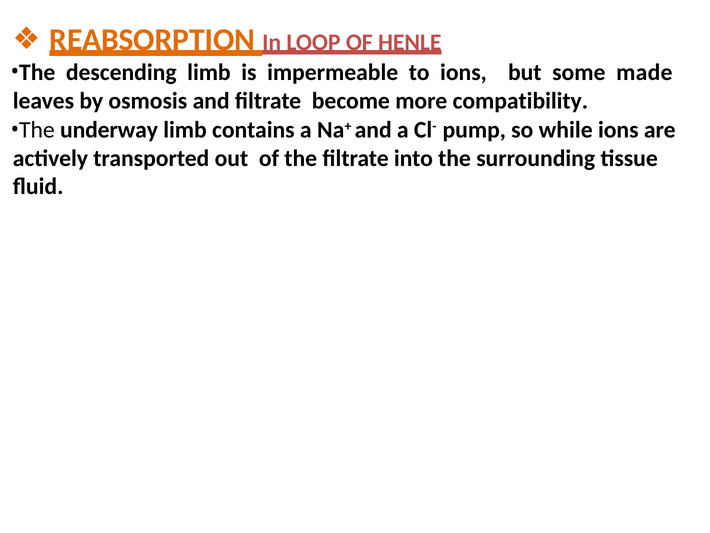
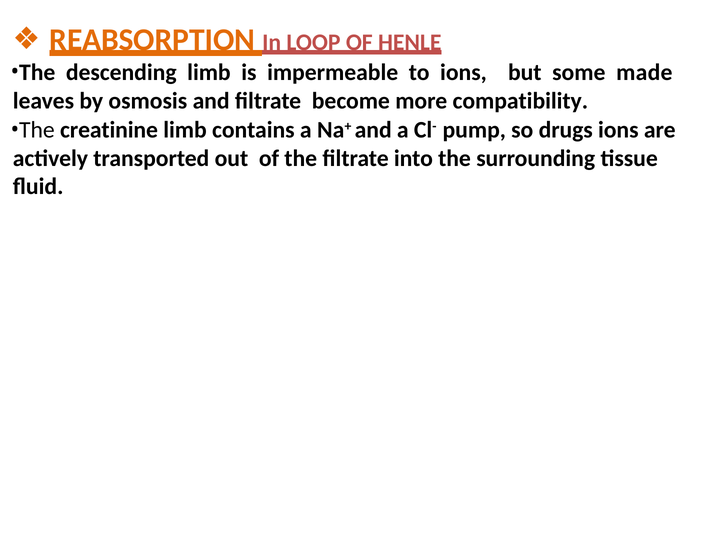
underway: underway -> creatinine (109, 130)
while: while -> drugs (566, 130)
